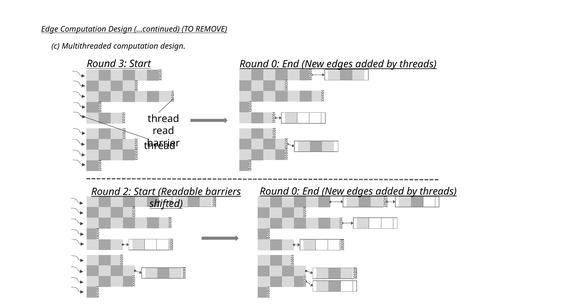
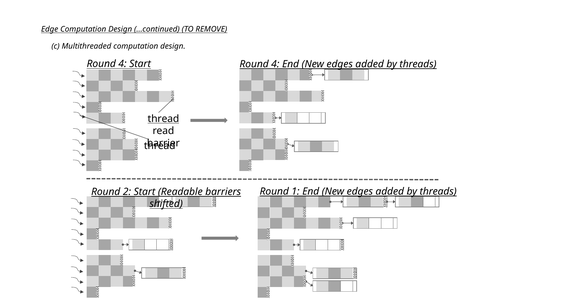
3: 3 -> 4 (123, 64)
Start Round 0: 0 -> 4 (275, 64)
thread underline: none -> present (163, 119)
0: 0 -> 1 (295, 191)
